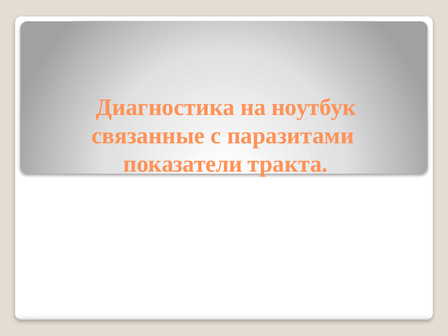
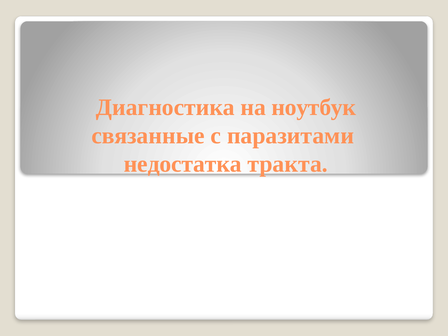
показатели: показатели -> недостатка (183, 164)
